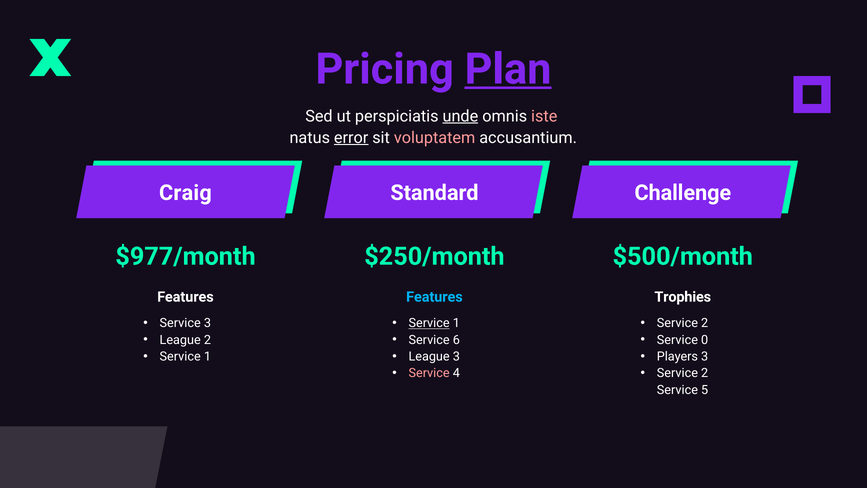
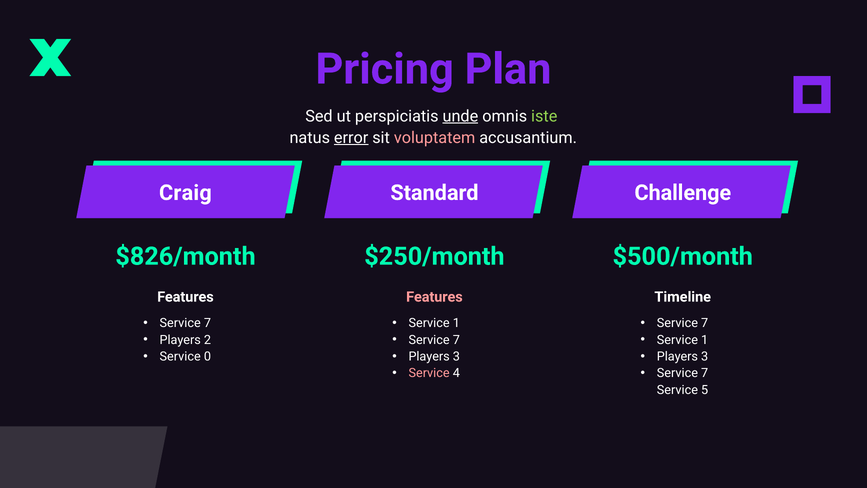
Plan underline: present -> none (508, 69)
iste colour: pink -> light green (544, 116)
$977/month: $977/month -> $826/month (185, 256)
Features colour: light blue -> pink (434, 297)
Trophies: Trophies -> Timeline (683, 297)
3: 3 -> 7 (207, 323)
Service underline: present -> none (429, 323)
2: 2 -> 7 (705, 323)
League: League -> Players (180, 340)
6: 6 -> 7 (456, 340)
0: 0 -> 1 (705, 340)
1: 1 -> 0 (207, 356)
League: League -> Players (429, 356)
2: 2 -> 7 (705, 373)
